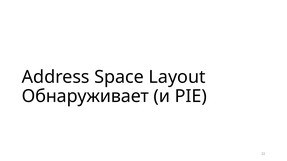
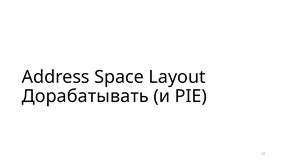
Обнаруживает: Обнаруживает -> Дорабатывать (85, 97)
